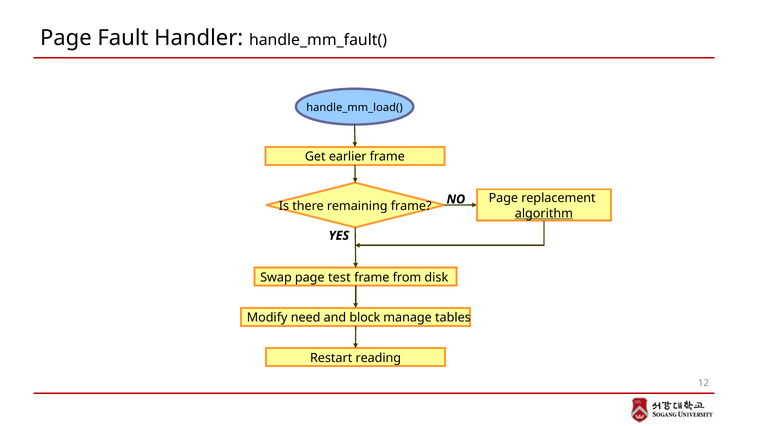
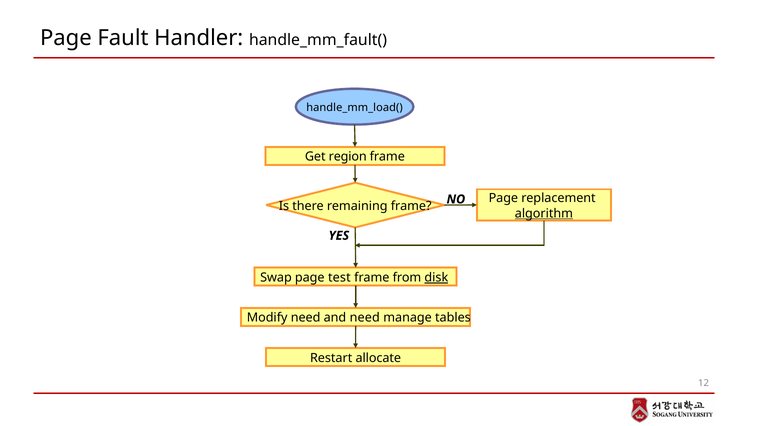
earlier: earlier -> region (348, 157)
disk underline: none -> present (436, 277)
and block: block -> need (365, 318)
reading: reading -> allocate (378, 358)
